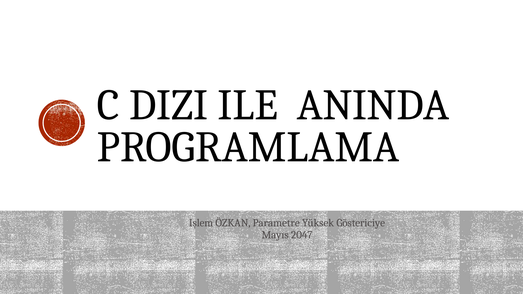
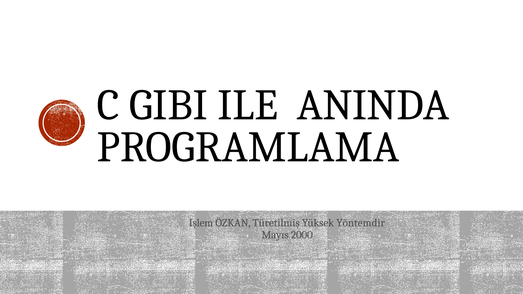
DIZI: DIZI -> GIBI (168, 105)
Parametre: Parametre -> Türetilmiş (276, 223)
Göstericiye: Göstericiye -> Yöntemdir (361, 223)
2047: 2047 -> 2000 (302, 235)
